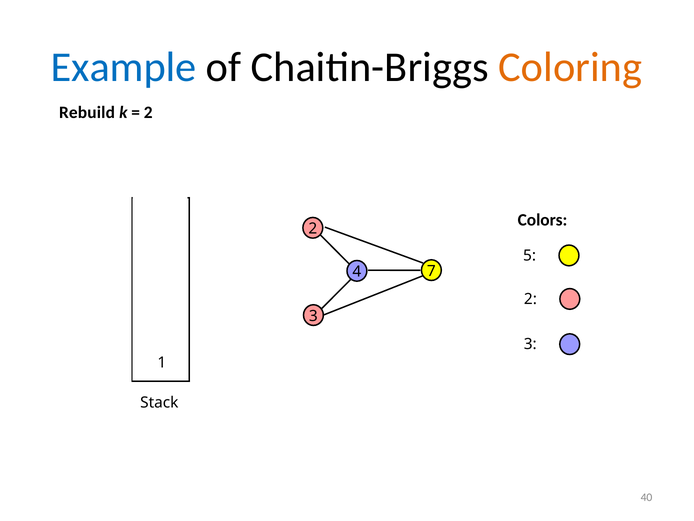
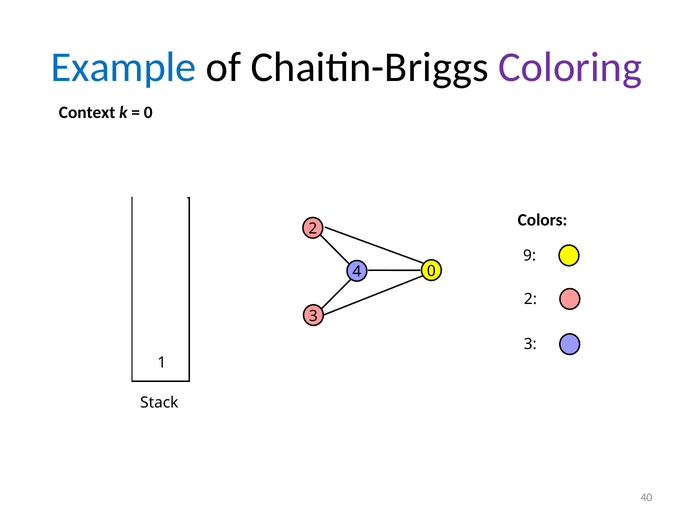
Coloring colour: orange -> purple (570, 67)
Rebuild: Rebuild -> Context (87, 112)
2: 2 -> 0 (148, 112)
5: 5 -> 9 (530, 255)
4 7: 7 -> 0 (431, 271)
